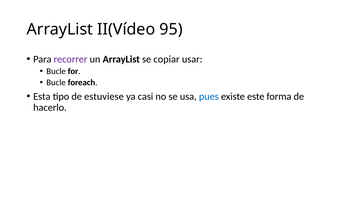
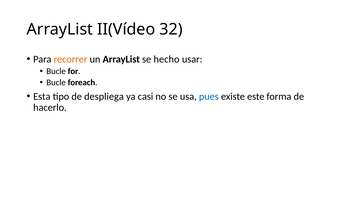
95: 95 -> 32 (171, 29)
recorrer colour: purple -> orange (71, 59)
copiar: copiar -> hecho (167, 59)
estuviese: estuviese -> despliega (104, 96)
